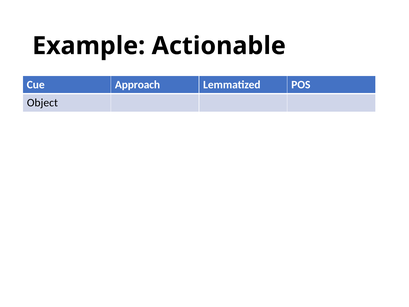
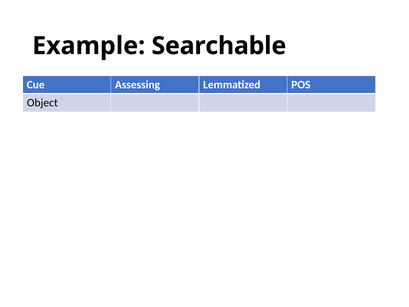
Actionable: Actionable -> Searchable (219, 46)
Approach: Approach -> Assessing (137, 85)
